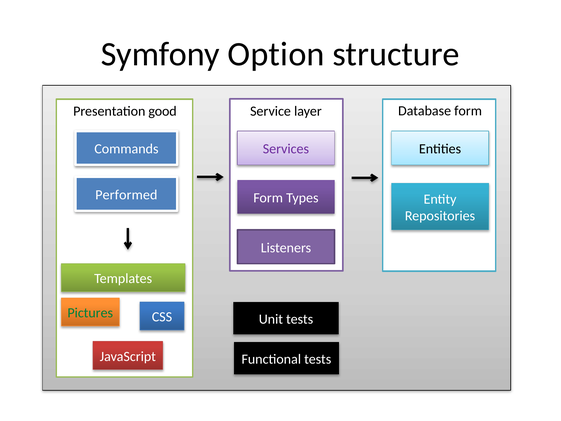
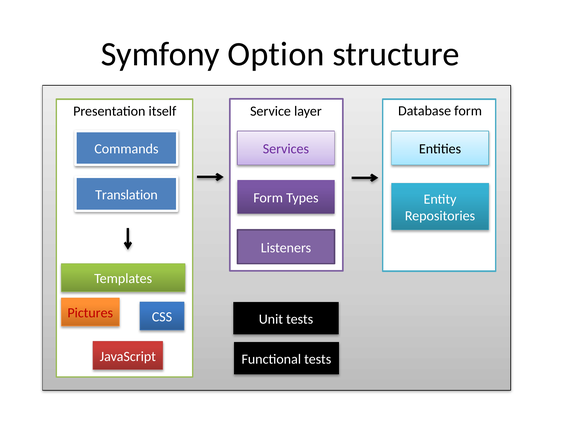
good: good -> itself (162, 111)
Performed: Performed -> Translation (126, 195)
Pictures colour: green -> red (90, 313)
